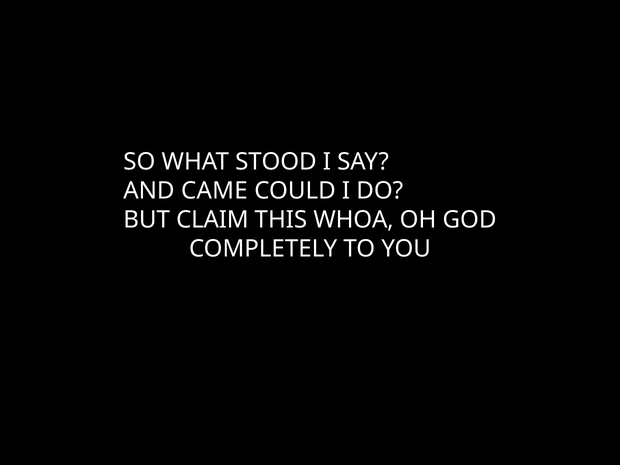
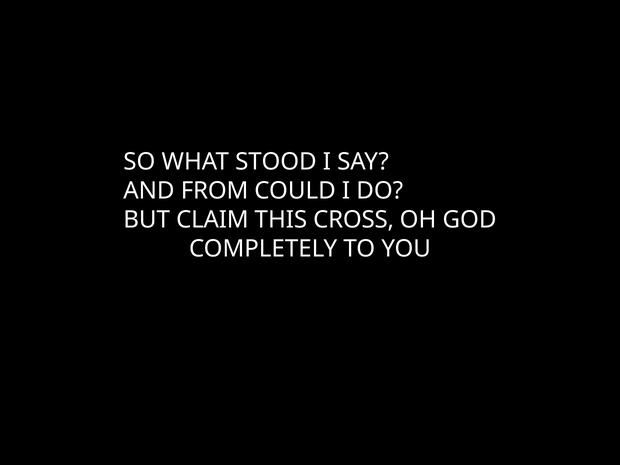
CAME: CAME -> FROM (215, 191)
WHOA: WHOA -> CROSS (354, 220)
